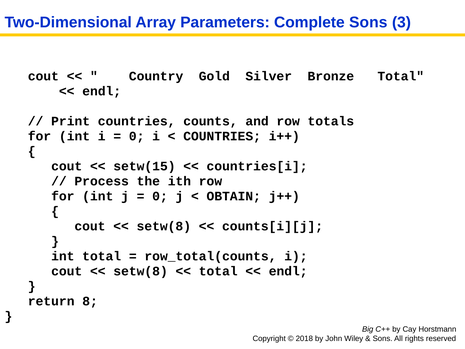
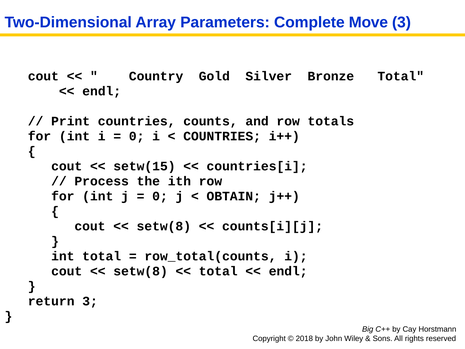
Complete Sons: Sons -> Move (368, 22)
return 8: 8 -> 3 (90, 301)
